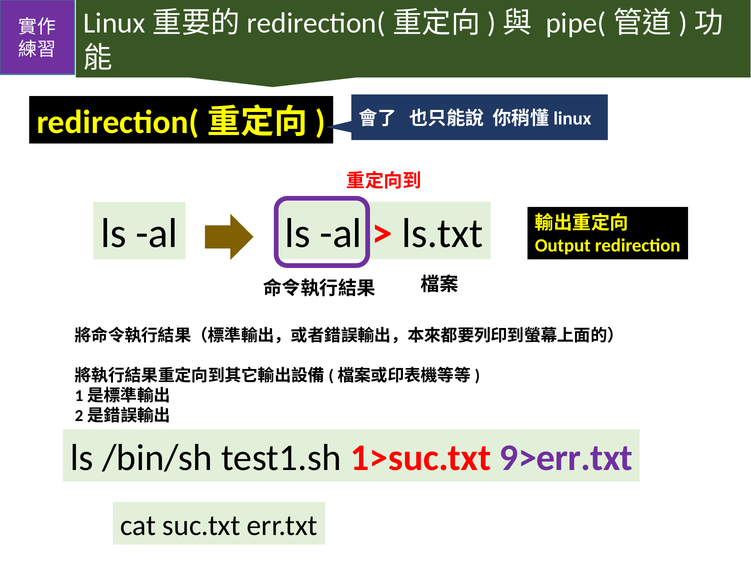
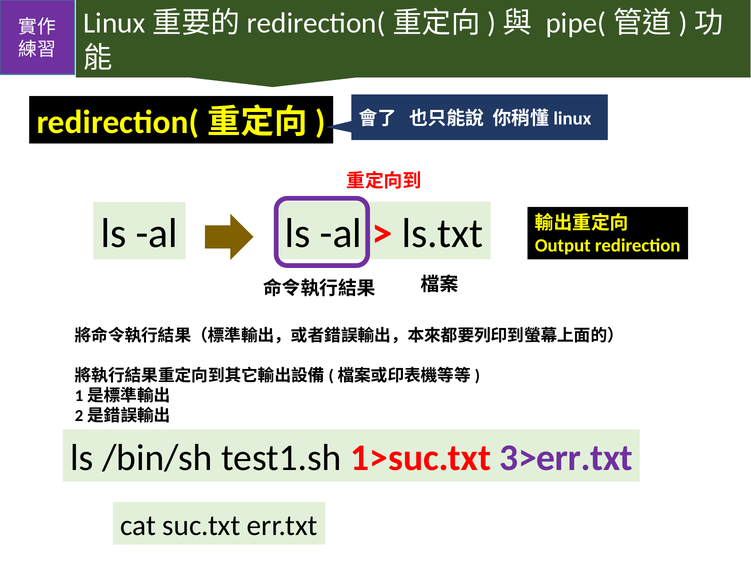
9>err.txt: 9>err.txt -> 3>err.txt (566, 458)
